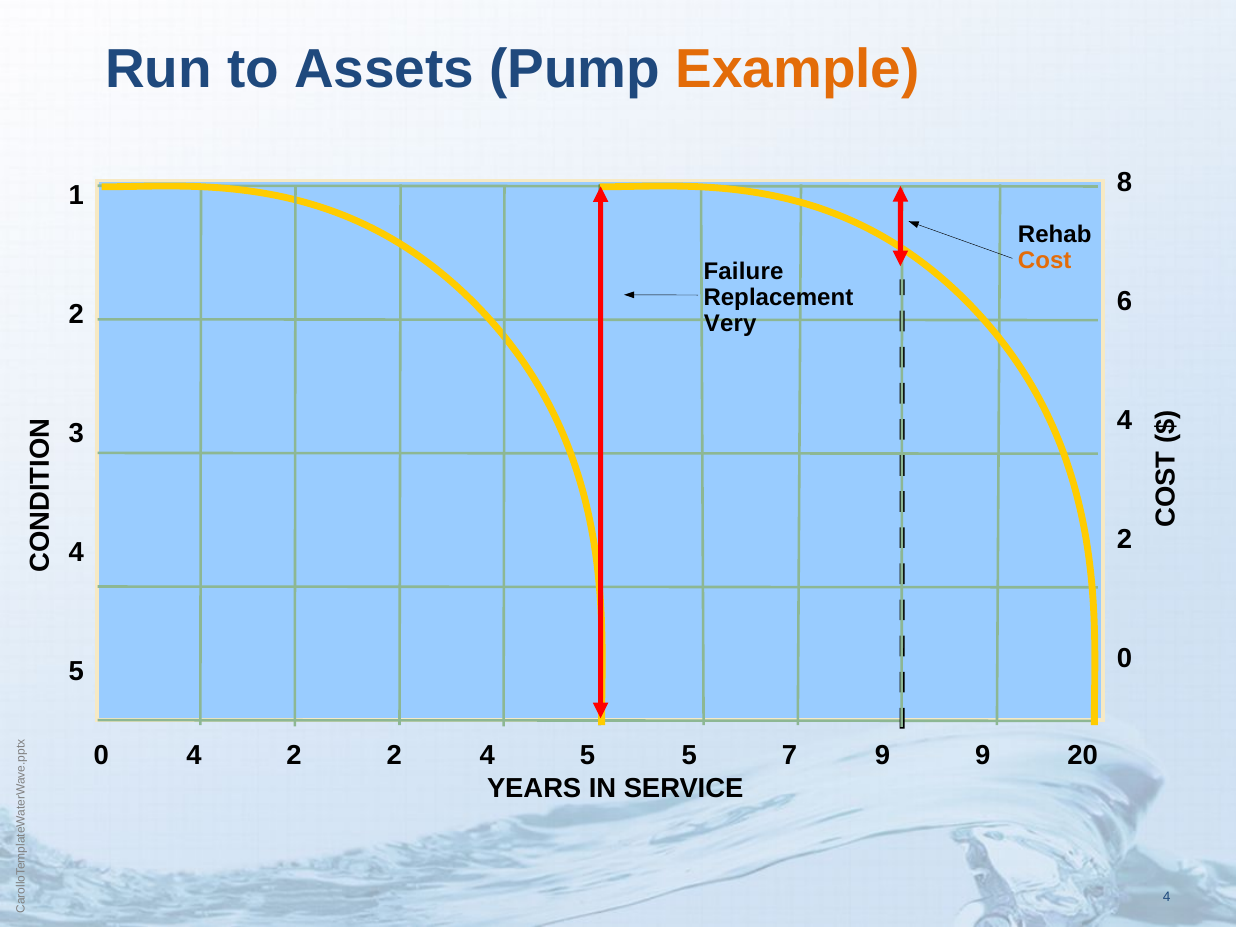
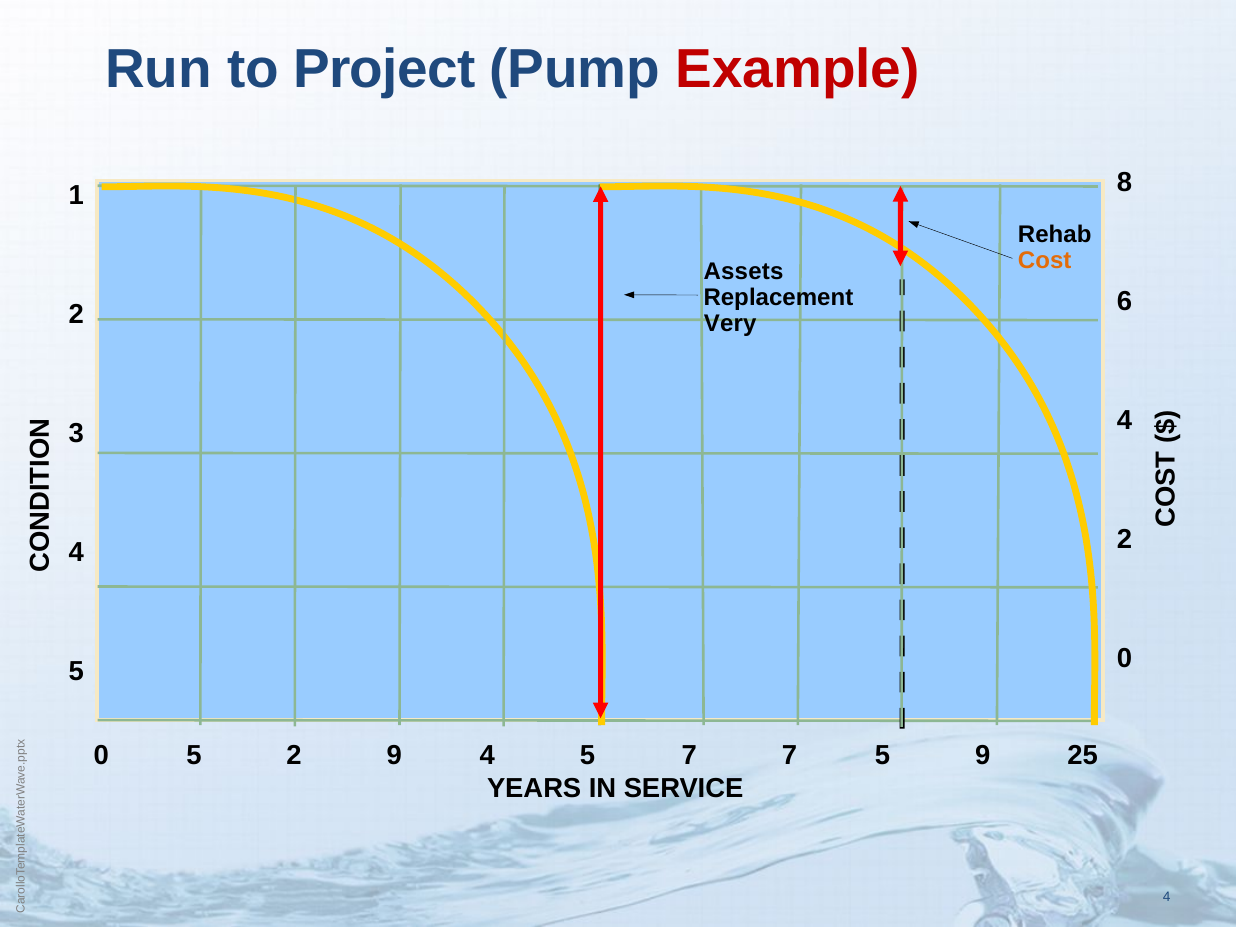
Assets: Assets -> Project (384, 69)
Example colour: orange -> red (798, 69)
Failure: Failure -> Assets (743, 271)
0 4: 4 -> 5 (194, 756)
2 2: 2 -> 9 (394, 756)
5 5: 5 -> 7 (689, 756)
7 9: 9 -> 5 (882, 756)
20: 20 -> 25 (1083, 756)
